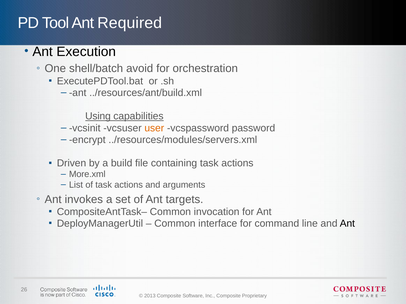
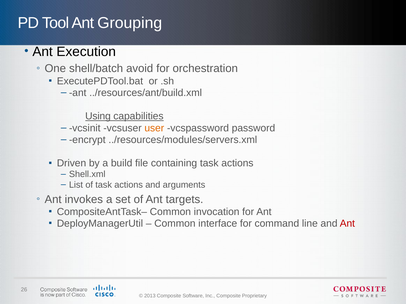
Required: Required -> Grouping (130, 23)
More.xml: More.xml -> Shell.xml (87, 175)
Ant colour: black -> red (347, 224)
